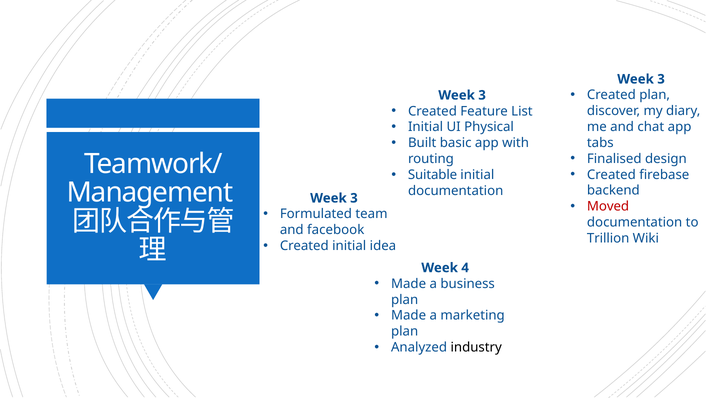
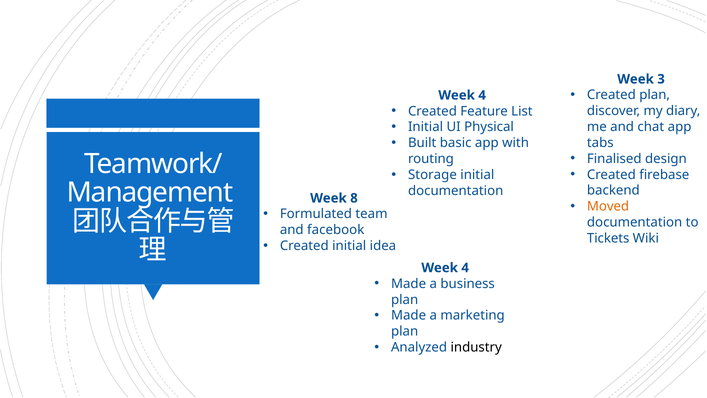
3: 3 -> 4 (482, 95)
Suitable: Suitable -> Storage (432, 175)
3: 3 -> 8 (354, 198)
Moved colour: red -> orange (608, 206)
Trillion: Trillion -> Tickets (608, 238)
